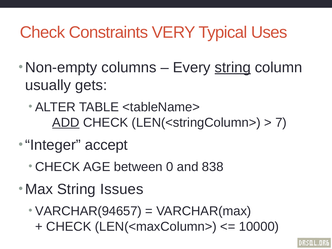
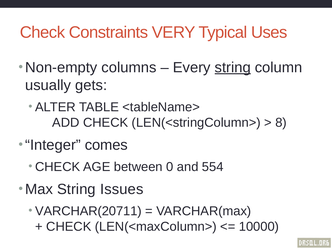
ADD underline: present -> none (66, 123)
7: 7 -> 8 (281, 123)
accept: accept -> comes (106, 145)
838: 838 -> 554 (213, 167)
VARCHAR(94657: VARCHAR(94657 -> VARCHAR(20711 (88, 211)
